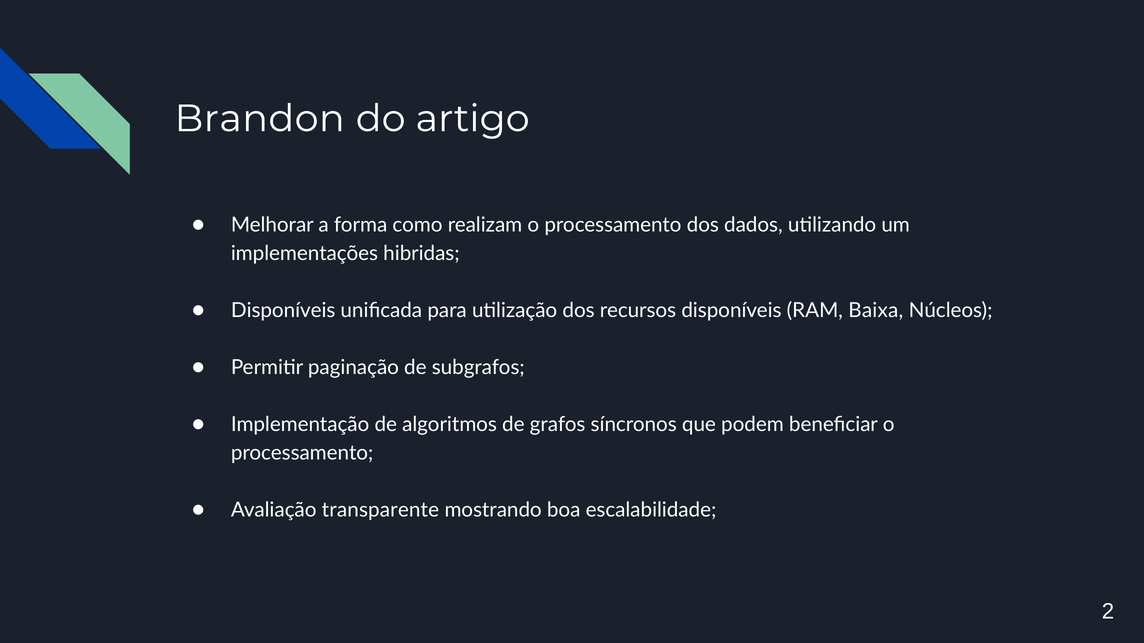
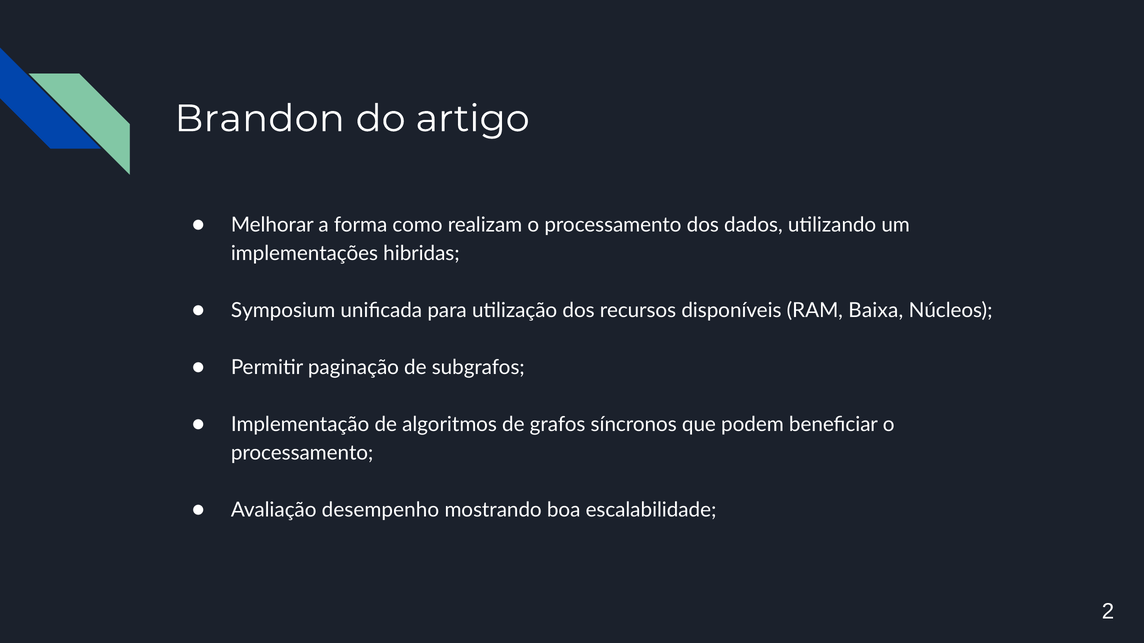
Disponíveis: Disponíveis -> Symposium (283, 311)
transparente: transparente -> desempenho (380, 510)
